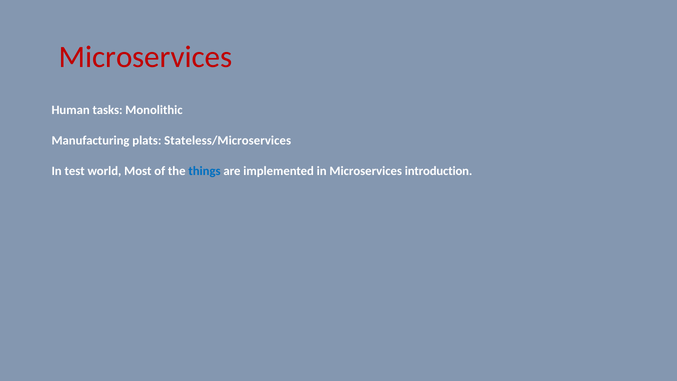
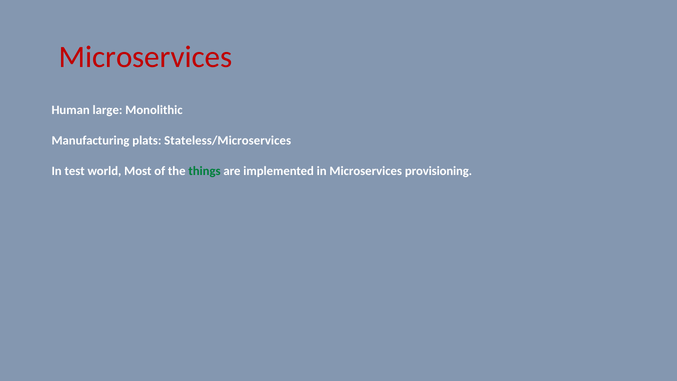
tasks: tasks -> large (107, 110)
things colour: blue -> green (205, 171)
introduction: introduction -> provisioning (439, 171)
